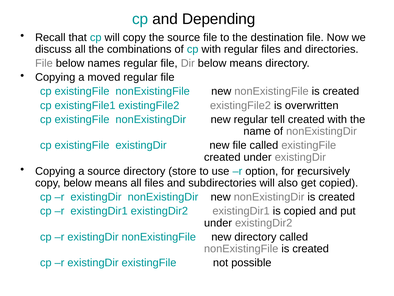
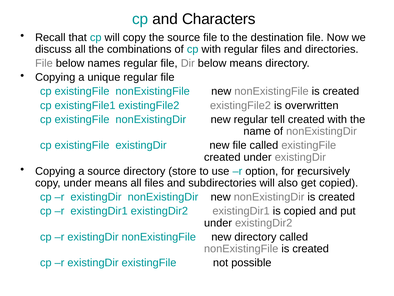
Depending: Depending -> Characters (219, 19)
moved: moved -> unique (104, 77)
copy below: below -> under (78, 183)
